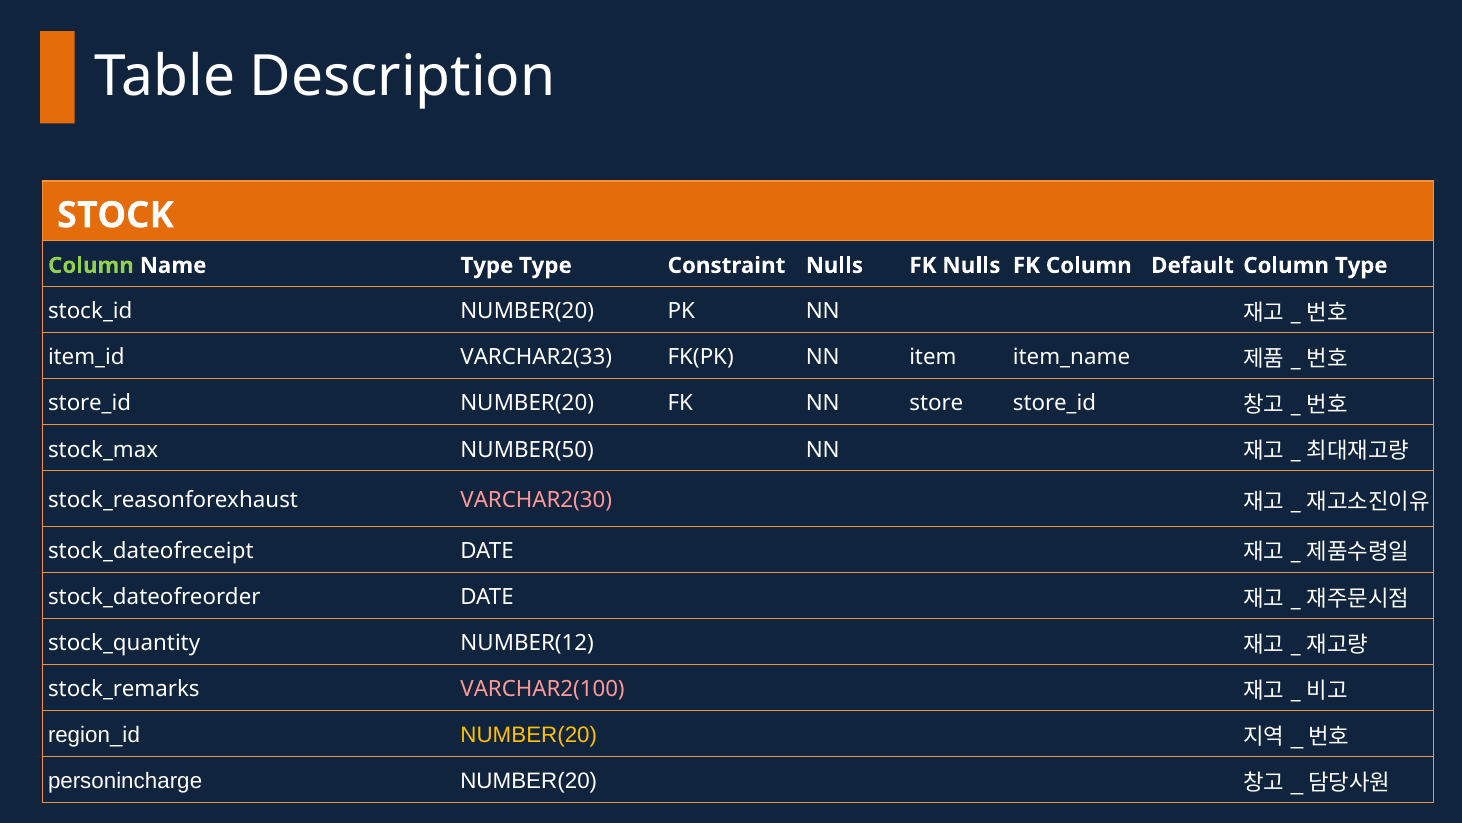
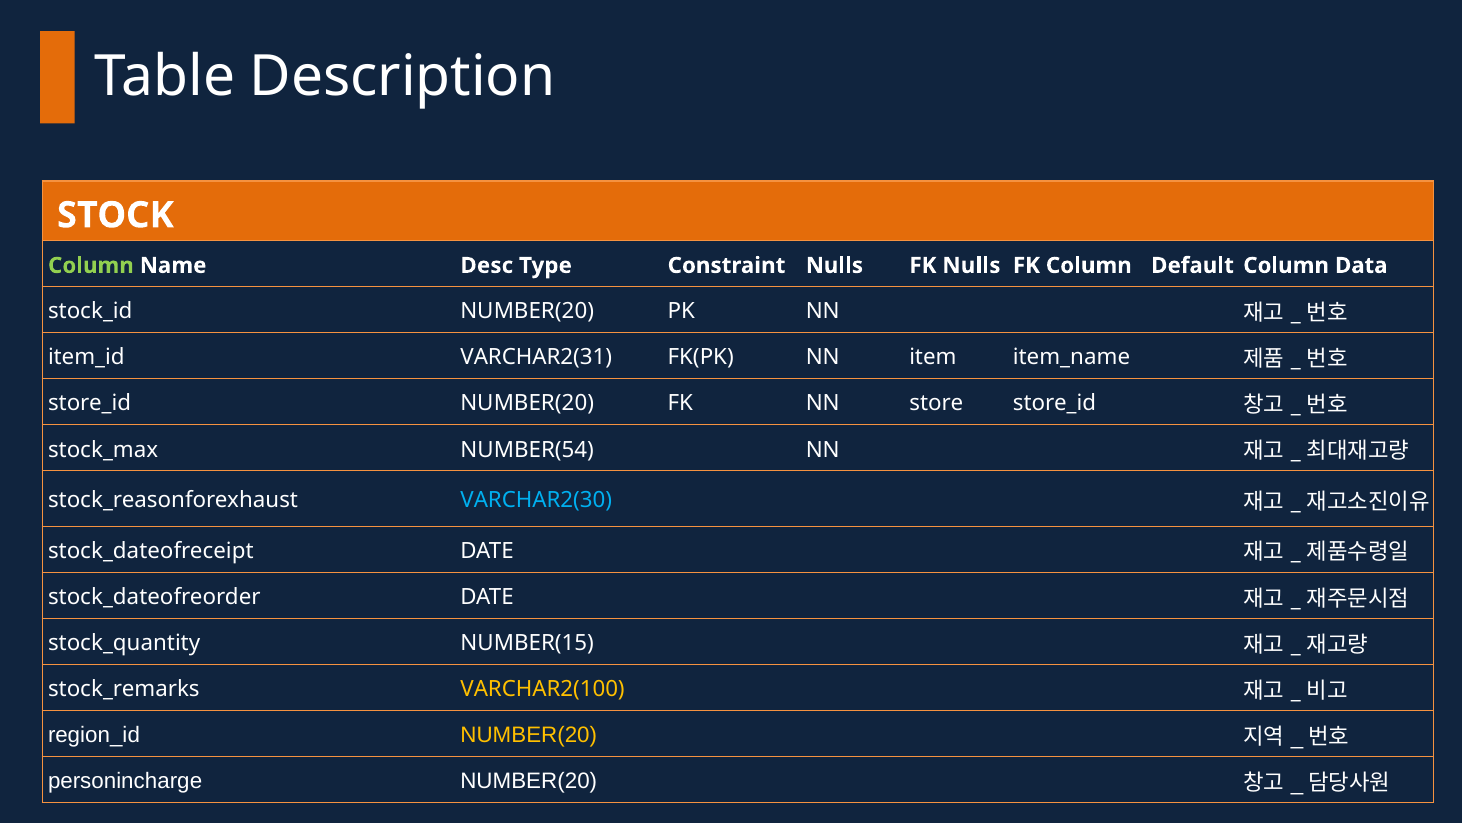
Name Type: Type -> Desc (487, 265)
Column Type: Type -> Data (1361, 265)
VARCHAR2(33: VARCHAR2(33 -> VARCHAR2(31 (536, 357)
NUMBER(50: NUMBER(50 -> NUMBER(54 (527, 449)
VARCHAR2(30 colour: pink -> light blue (536, 500)
NUMBER(12: NUMBER(12 -> NUMBER(15 (527, 643)
VARCHAR2(100 colour: pink -> yellow (543, 689)
